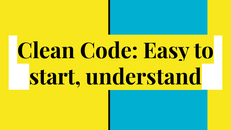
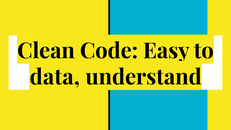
start: start -> data (55, 77)
